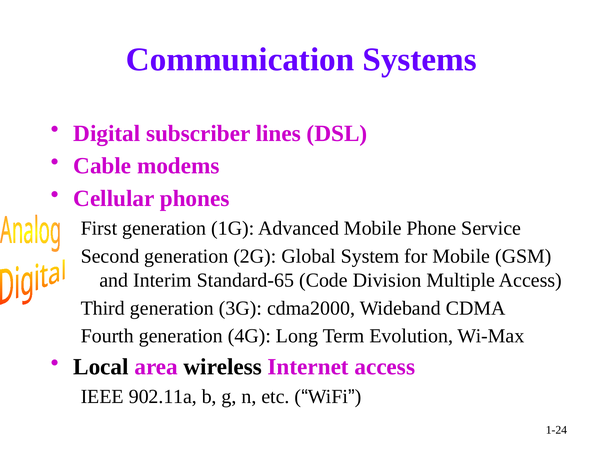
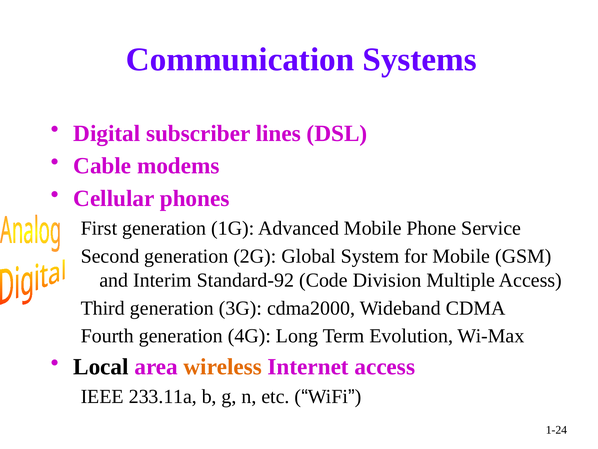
Standard-65: Standard-65 -> Standard-92 (245, 280)
wireless colour: black -> orange (223, 366)
902.11a: 902.11a -> 233.11a (163, 396)
